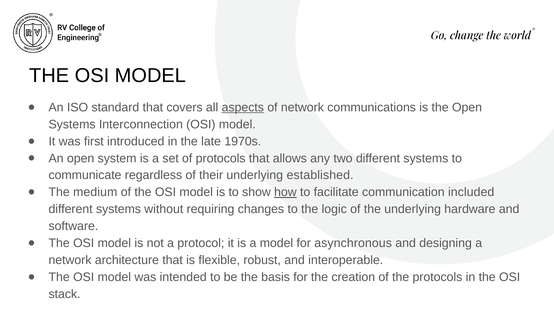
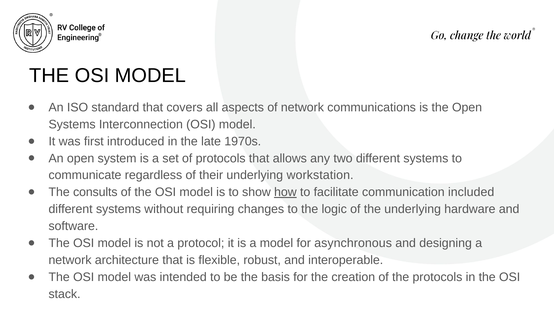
aspects underline: present -> none (243, 107)
established: established -> workstation (320, 175)
medium: medium -> consults (95, 192)
